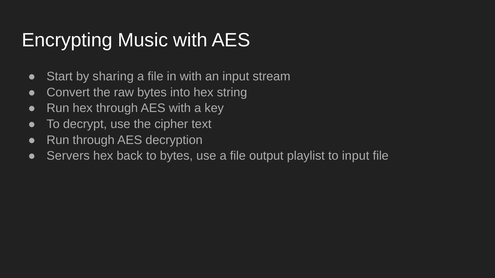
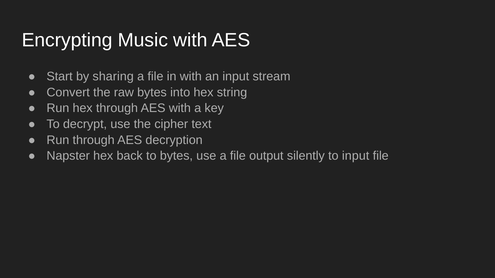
Servers: Servers -> Napster (68, 156)
playlist: playlist -> silently (306, 156)
